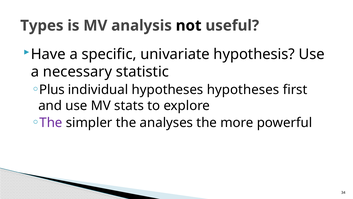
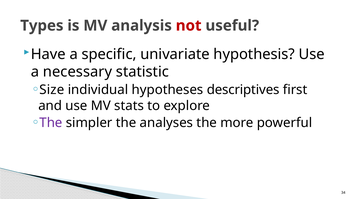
not colour: black -> red (189, 26)
Plus: Plus -> Size (52, 90)
hypotheses hypotheses: hypotheses -> descriptives (243, 90)
